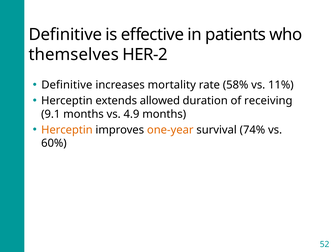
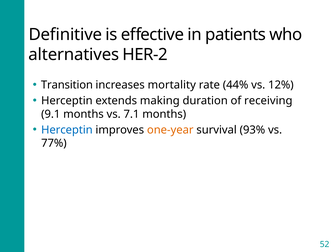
themselves: themselves -> alternatives (74, 55)
Definitive: Definitive -> Transition (67, 85)
58%: 58% -> 44% (236, 85)
11%: 11% -> 12% (281, 85)
allowed: allowed -> making (160, 101)
4.9: 4.9 -> 7.1 (131, 114)
Herceptin colour: orange -> blue (67, 130)
74%: 74% -> 93% (252, 130)
60%: 60% -> 77% (54, 143)
